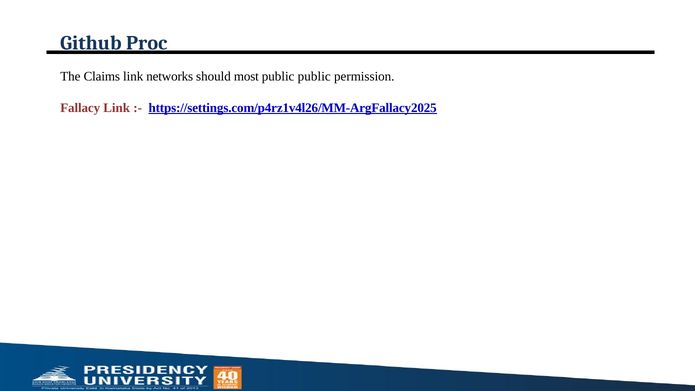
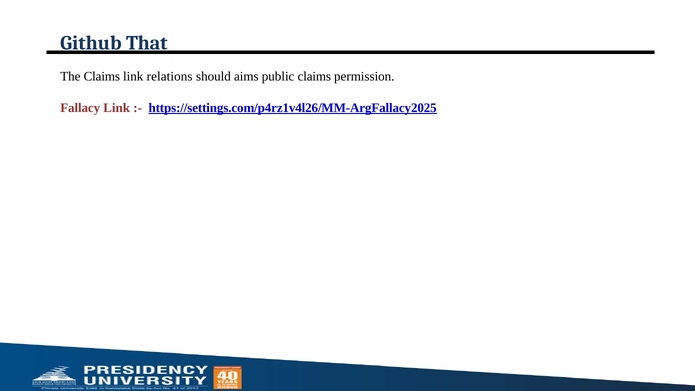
Proc: Proc -> That (147, 43)
networks: networks -> relations (170, 76)
most: most -> aims (246, 76)
public public: public -> claims (314, 76)
